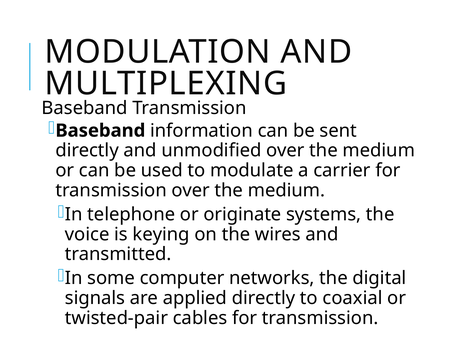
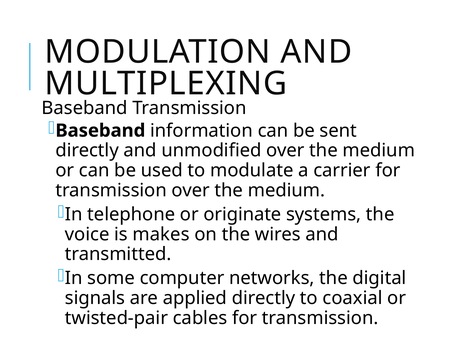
keying: keying -> makes (161, 234)
